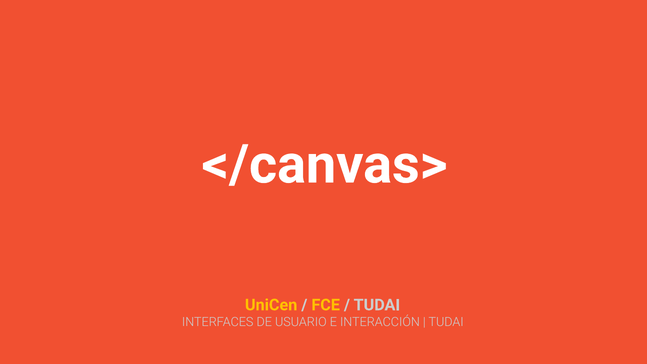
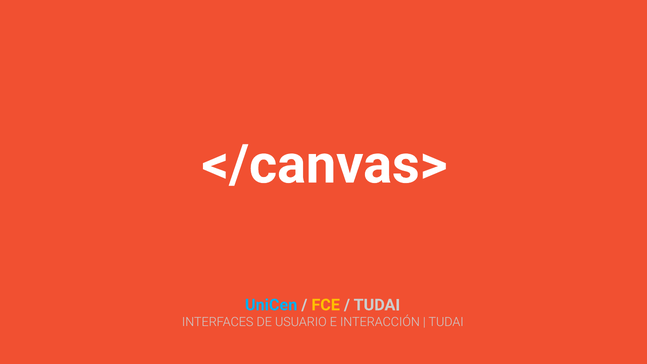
UniCen colour: yellow -> light blue (271, 305)
